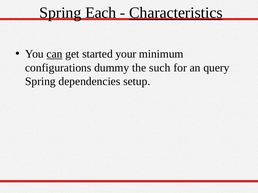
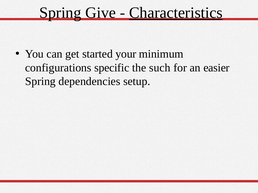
Each: Each -> Give (101, 13)
can underline: present -> none (55, 54)
dummy: dummy -> specific (112, 68)
query: query -> easier (217, 68)
